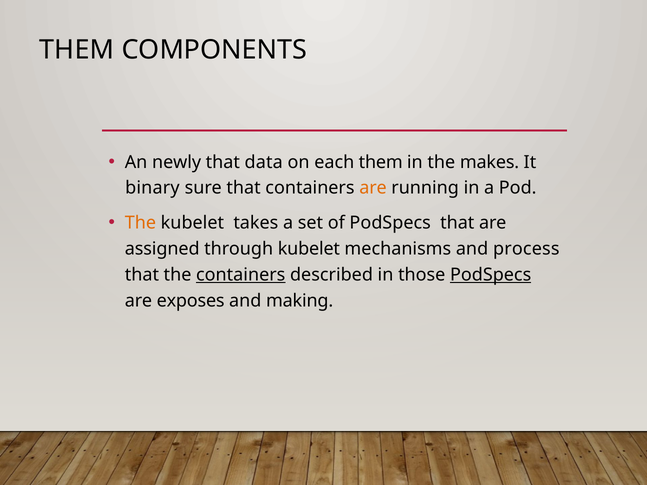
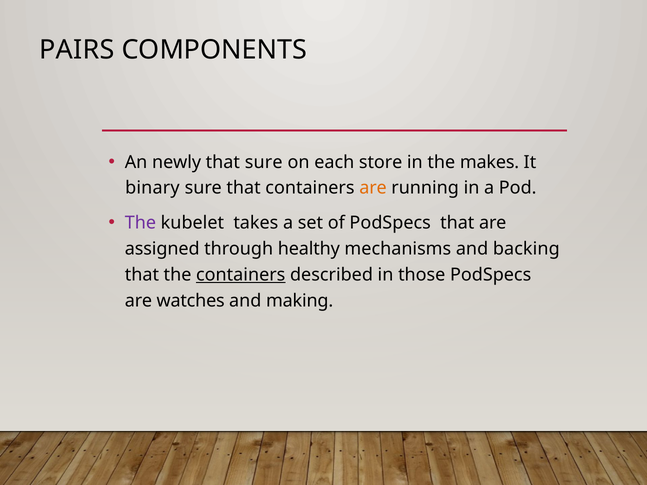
THEM: THEM -> PAIRS (77, 50)
that data: data -> sure (264, 162)
each them: them -> store (381, 162)
The colour: orange -> purple (140, 223)
through kubelet: kubelet -> healthy (309, 249)
process: process -> backing (526, 249)
PodSpecs underline: present -> none (491, 275)
exposes: exposes -> watches (191, 301)
